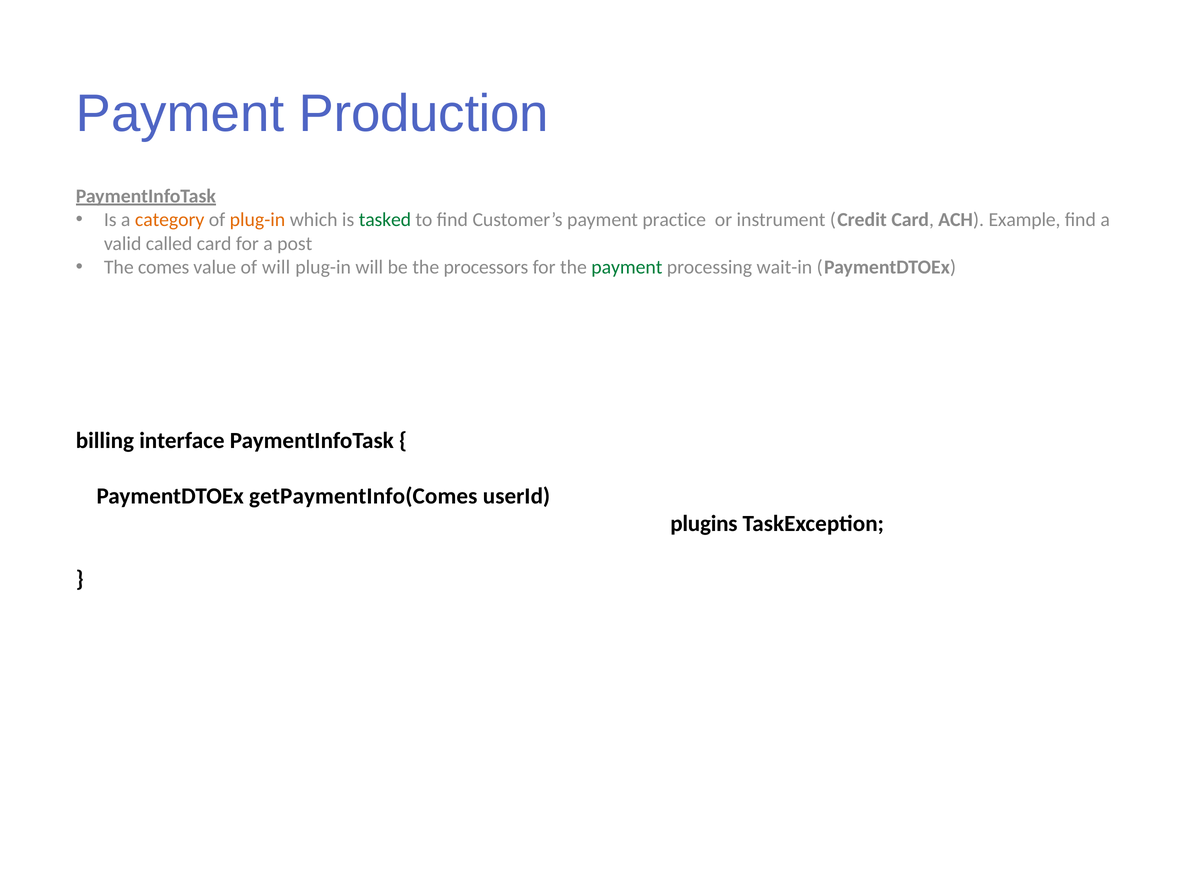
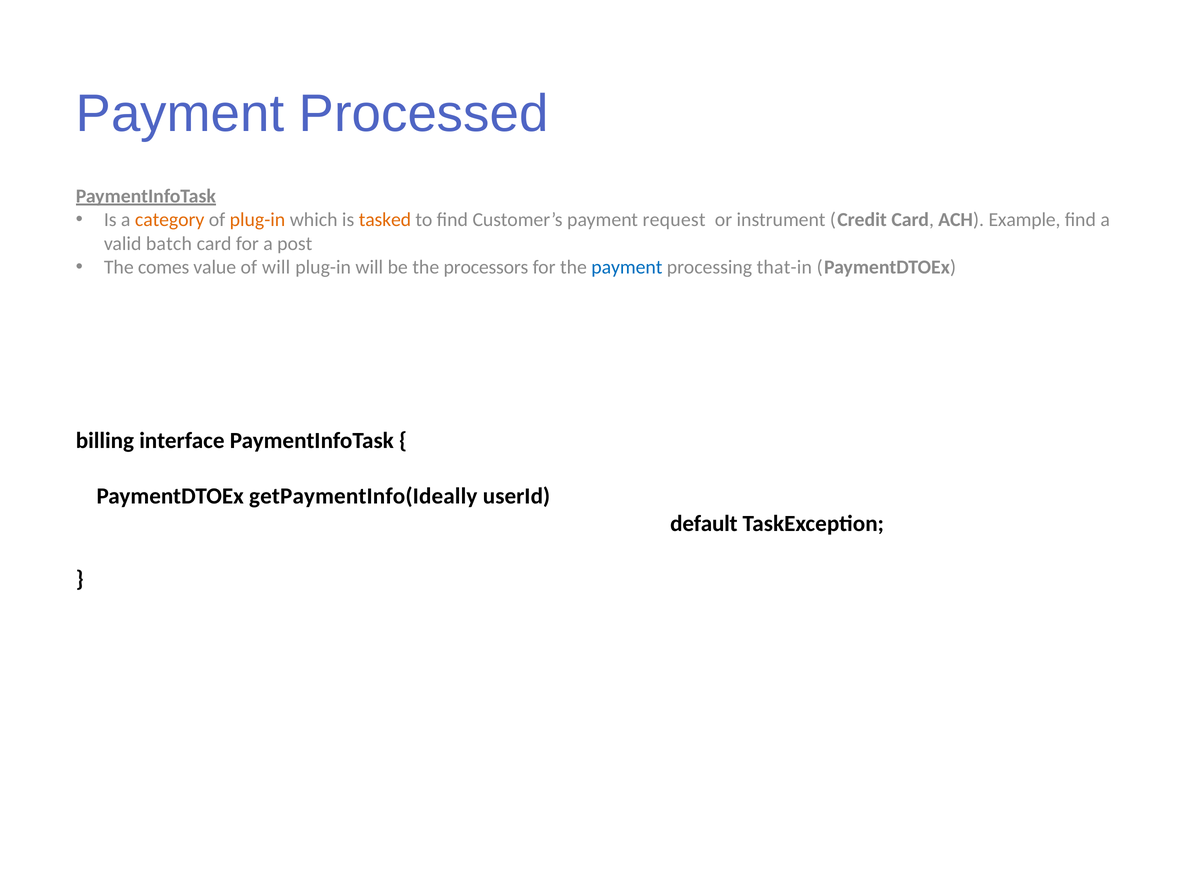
Production: Production -> Processed (424, 114)
tasked colour: green -> orange (385, 220)
practice: practice -> request (674, 220)
called: called -> batch (169, 244)
payment colour: green -> blue (627, 268)
wait-in: wait-in -> that-in (784, 268)
getPaymentInfo(Comes: getPaymentInfo(Comes -> getPaymentInfo(Ideally (363, 496)
plugins: plugins -> default (704, 524)
